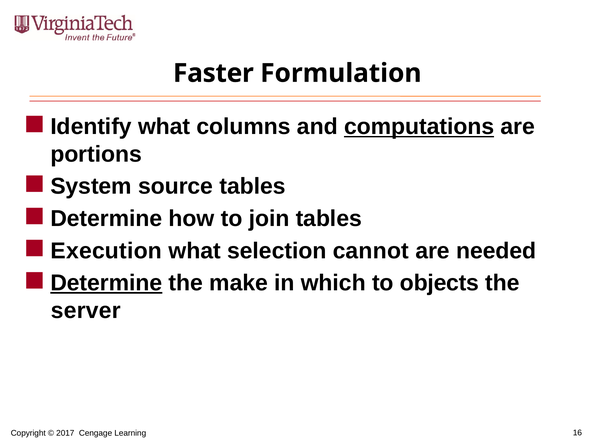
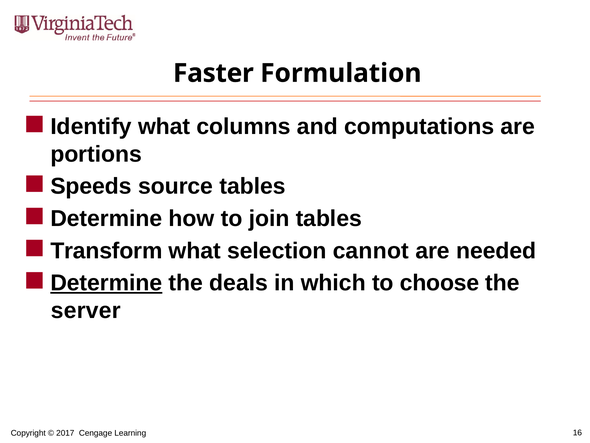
computations underline: present -> none (419, 127)
System: System -> Speeds (91, 186)
Execution: Execution -> Transform (106, 250)
make: make -> deals (239, 283)
objects: objects -> choose (440, 283)
